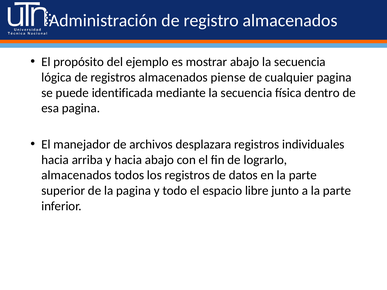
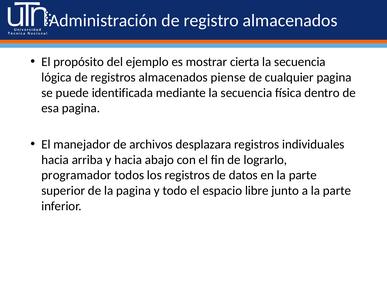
mostrar abajo: abajo -> cierta (245, 62)
almacenados: almacenados -> programador (76, 175)
